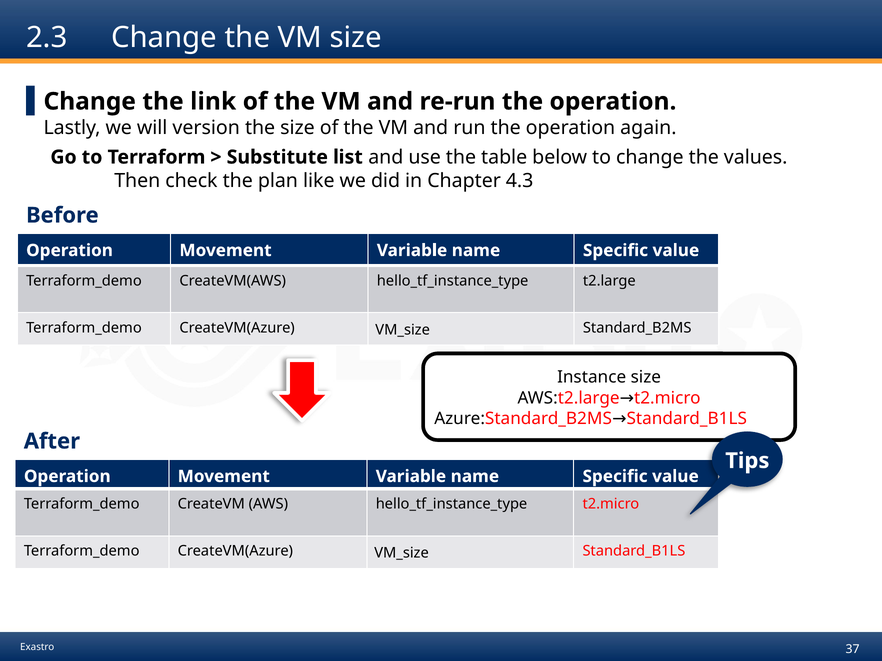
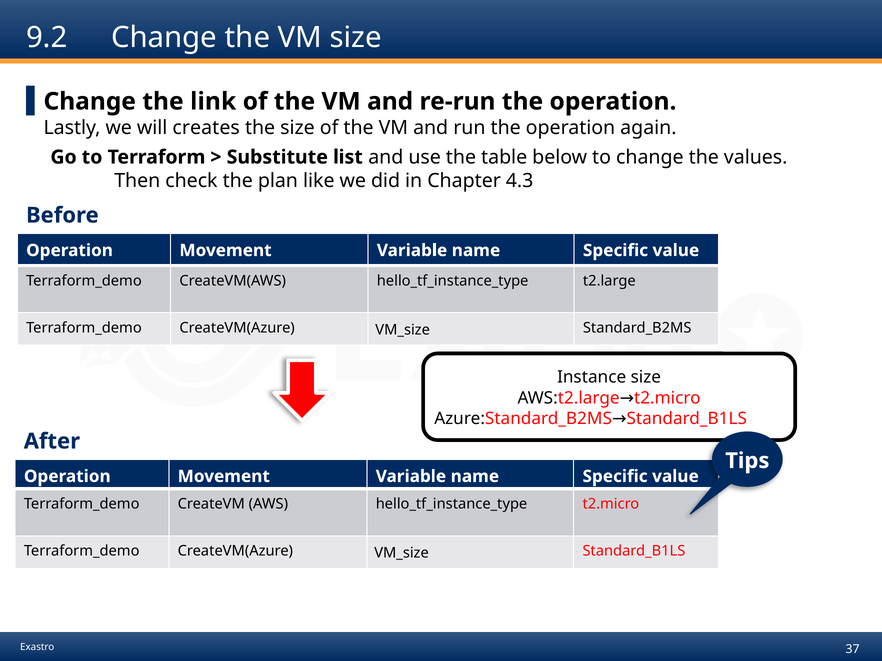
2.3: 2.3 -> 9.2 (47, 37)
version: version -> creates (206, 128)
